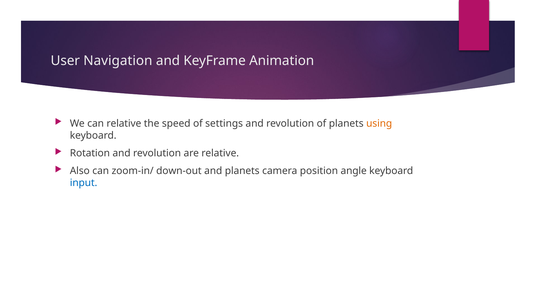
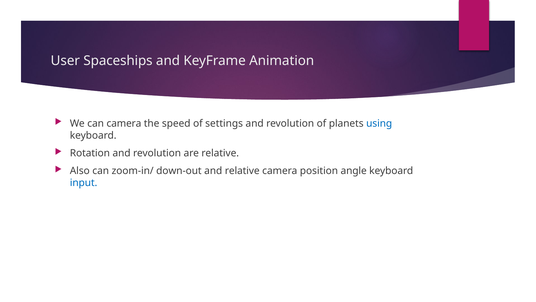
Navigation: Navigation -> Spaceships (118, 61)
can relative: relative -> camera (124, 123)
using colour: orange -> blue (379, 123)
and planets: planets -> relative (242, 171)
